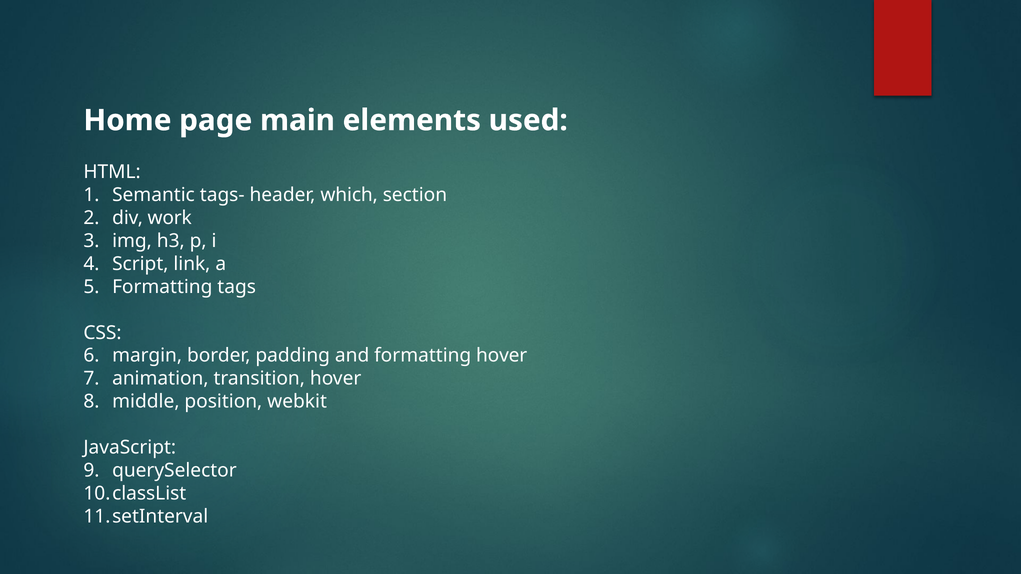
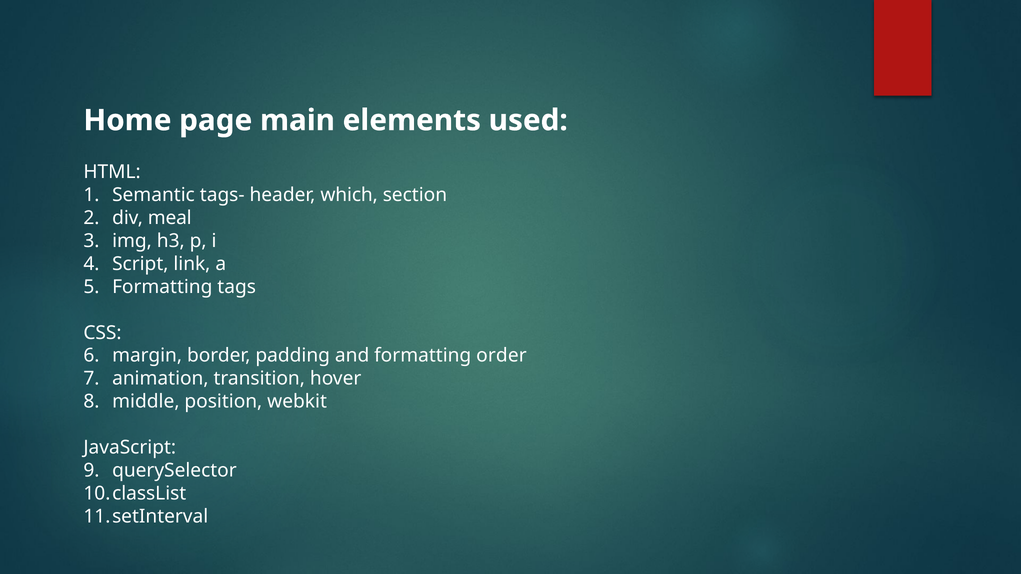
work: work -> meal (170, 218)
formatting hover: hover -> order (501, 356)
